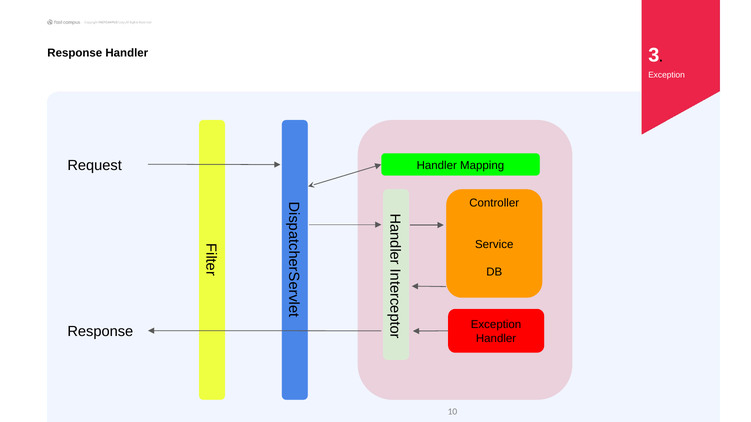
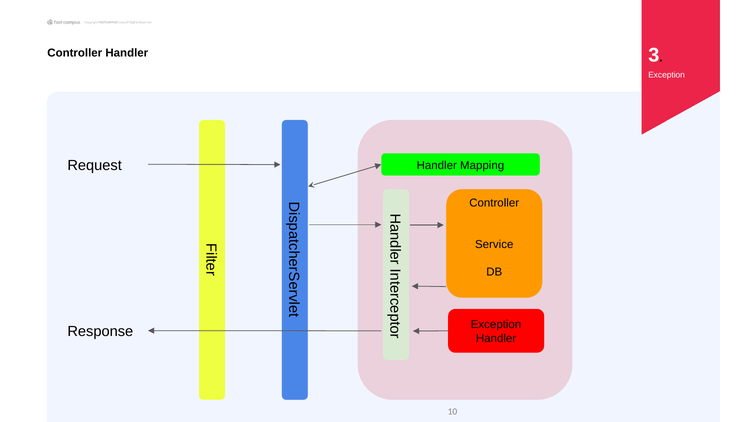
Response: Response -> Controller (75, 53)
